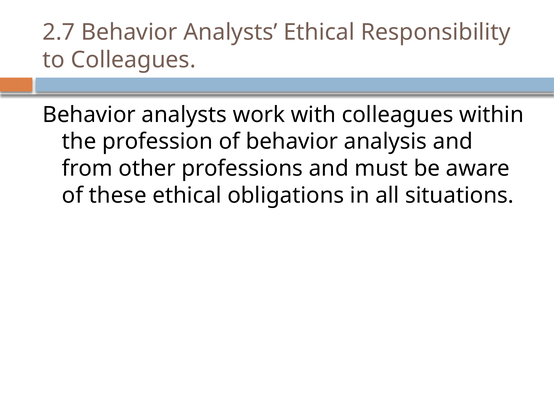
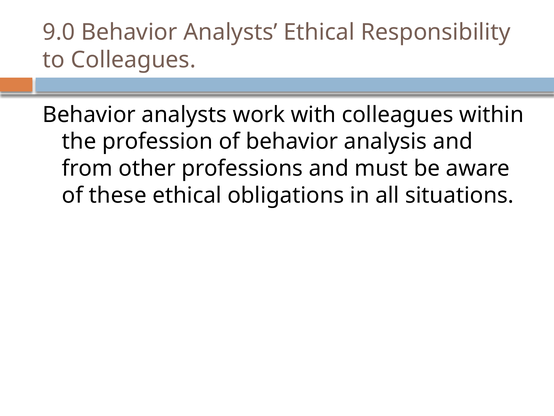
2.7: 2.7 -> 9.0 (59, 32)
